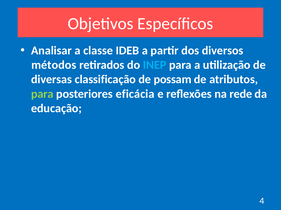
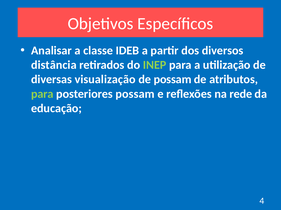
métodos: métodos -> distância (54, 65)
INEP colour: light blue -> light green (155, 65)
classificação: classificação -> visualização (105, 80)
posteriores eficácia: eficácia -> possam (135, 94)
